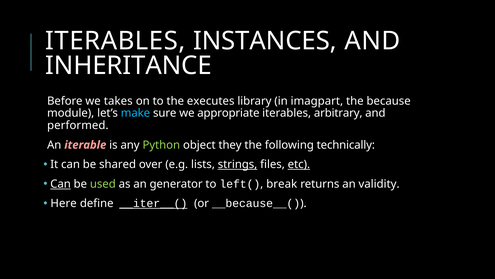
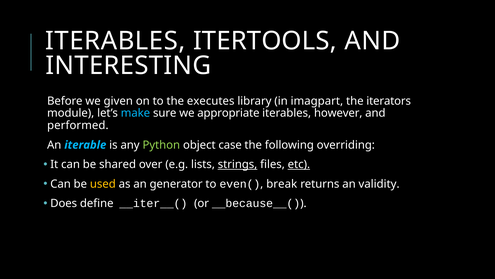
INSTANCES: INSTANCES -> ITERTOOLS (265, 41)
INHERITANCE: INHERITANCE -> INTERESTING (128, 65)
takes: takes -> given (118, 101)
because: because -> iterators (389, 101)
arbitrary: arbitrary -> however (338, 113)
iterable colour: pink -> light blue (85, 145)
they: they -> case (230, 145)
technically: technically -> overriding (346, 145)
Can underline: present -> none (61, 184)
used colour: light green -> yellow (103, 184)
left(: left( -> even( (240, 184)
Here: Here -> Does (64, 203)
__iter__( underline: present -> none (153, 203)
